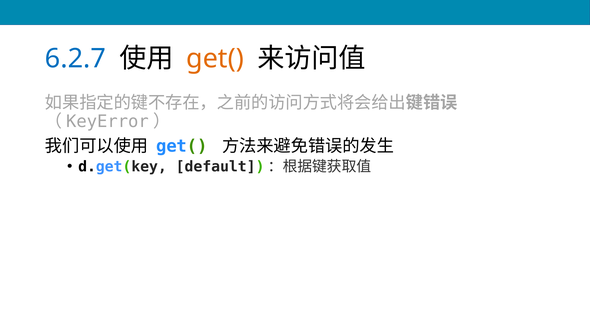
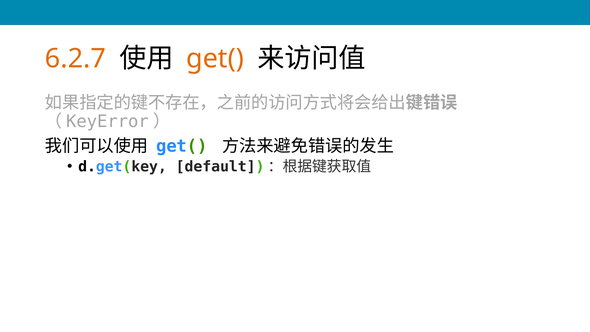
6.2.7 colour: blue -> orange (75, 58)
